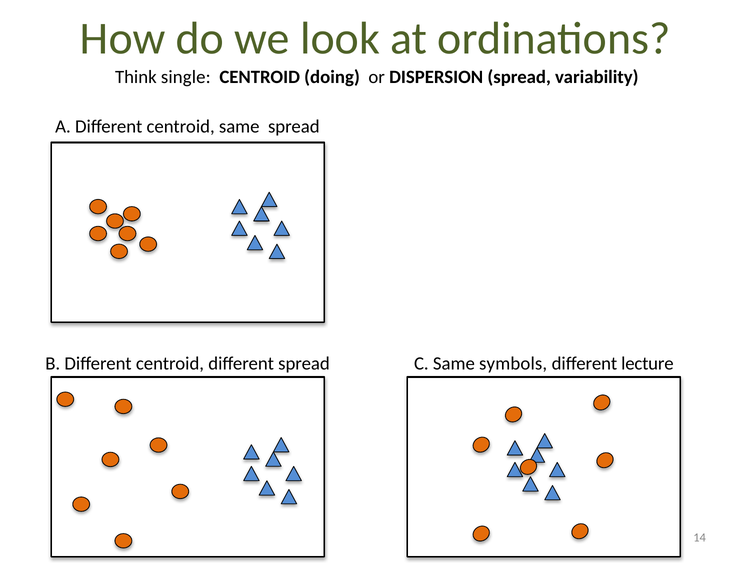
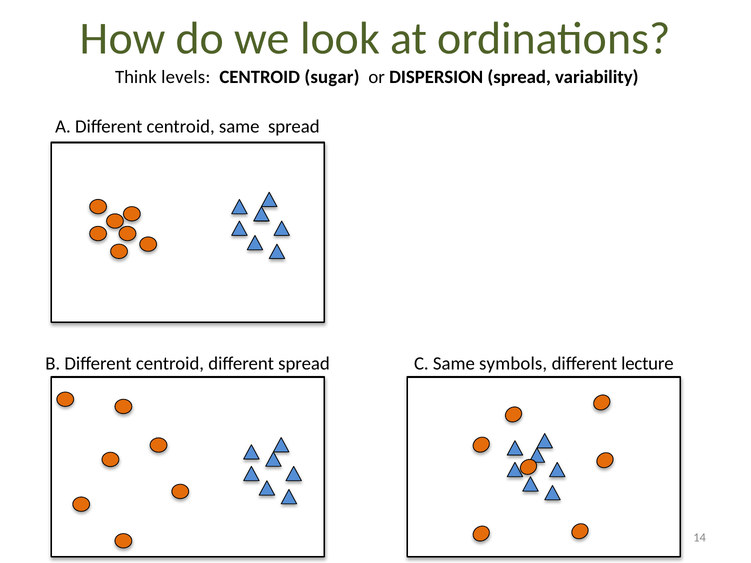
single: single -> levels (186, 77)
doing: doing -> sugar (332, 77)
